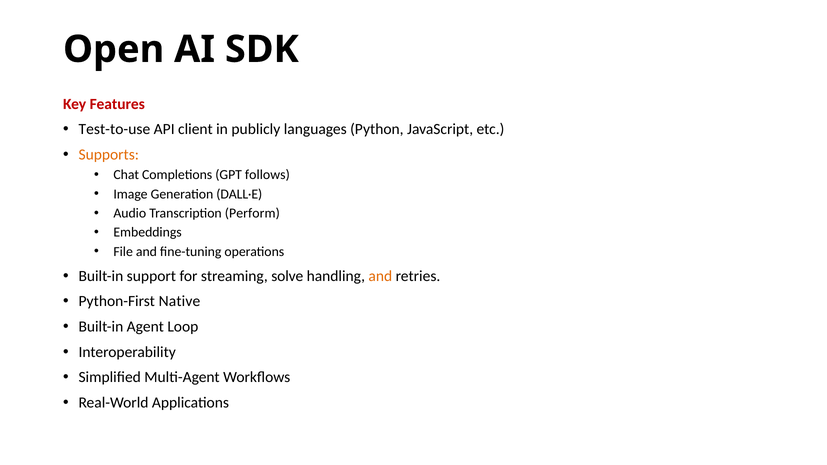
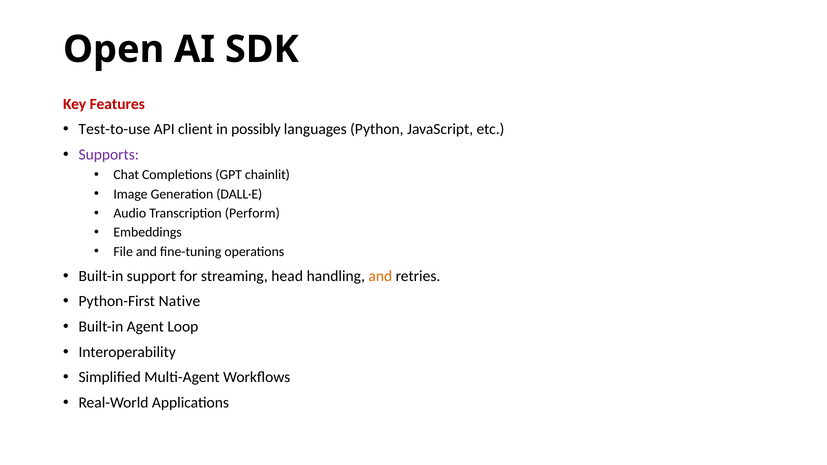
publicly: publicly -> possibly (256, 129)
Supports colour: orange -> purple (109, 155)
follows: follows -> chainlit (267, 175)
solve: solve -> head (287, 276)
